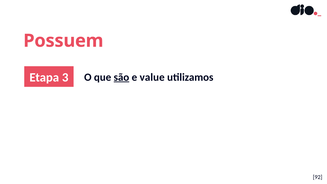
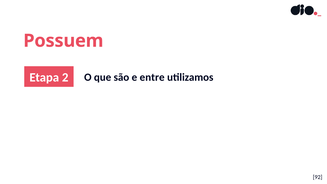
3: 3 -> 2 (65, 77)
são underline: present -> none (121, 77)
value: value -> entre (152, 77)
